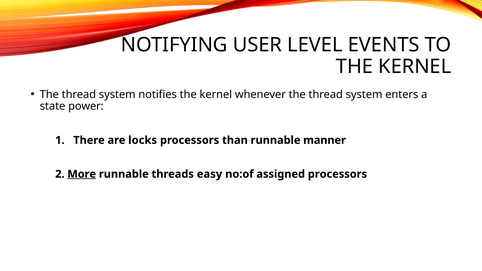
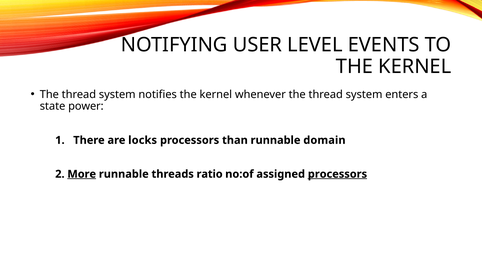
manner: manner -> domain (324, 140)
easy: easy -> ratio (210, 174)
processors underline: none -> present (337, 174)
